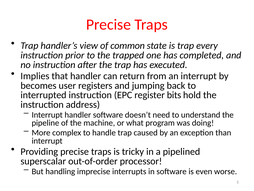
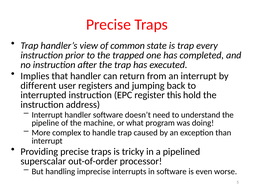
becomes: becomes -> different (38, 85)
bits: bits -> this (174, 95)
